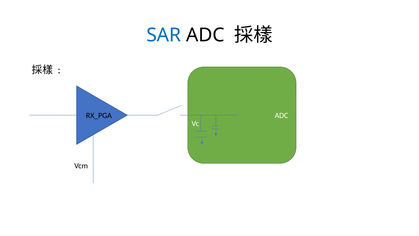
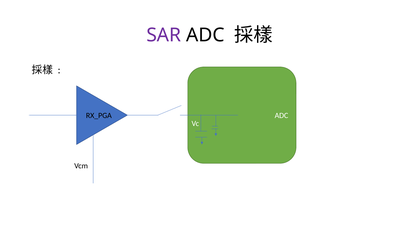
SAR colour: blue -> purple (164, 35)
